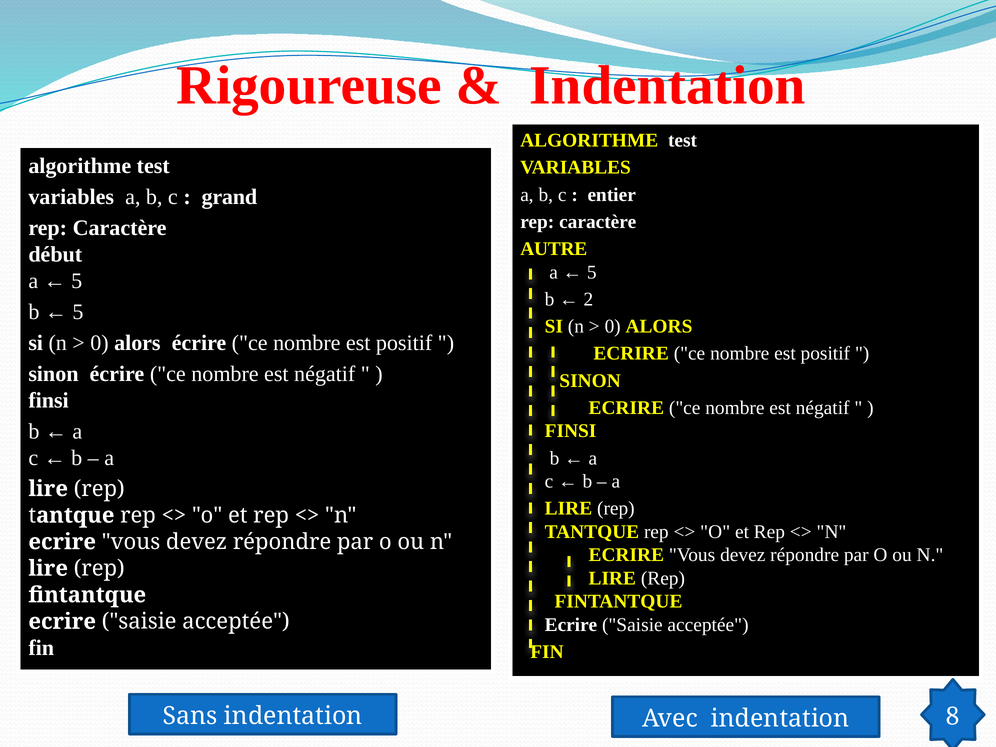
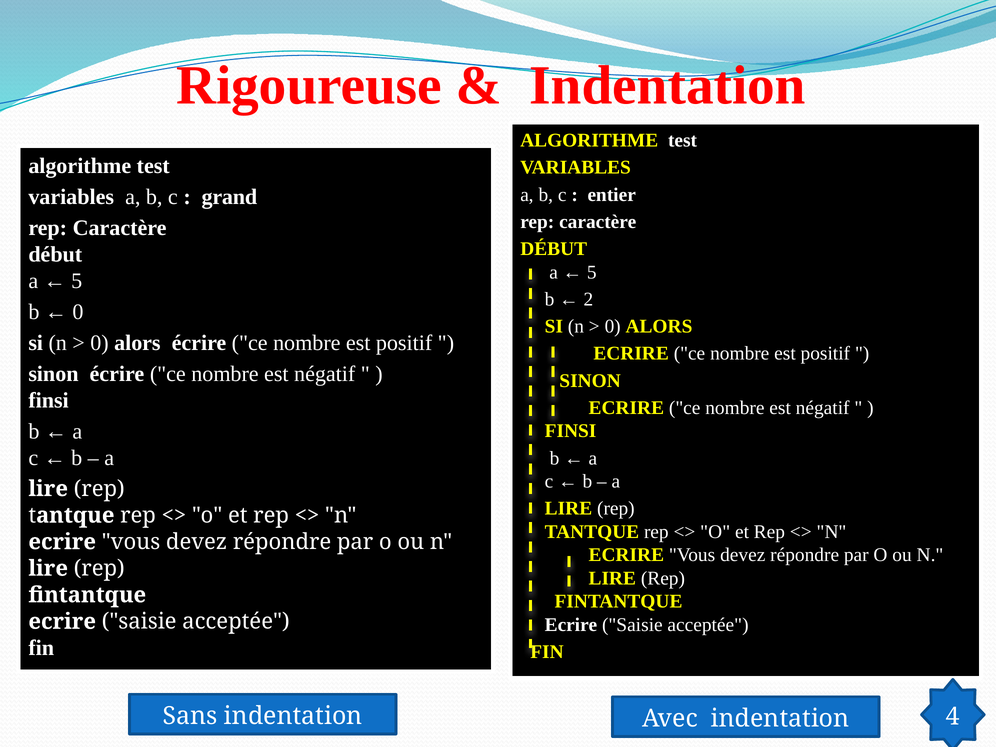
AUTRE: AUTRE -> DÉBUT (554, 249)
5: 5 -> 0 (78, 312)
8: 8 -> 4 (953, 716)
